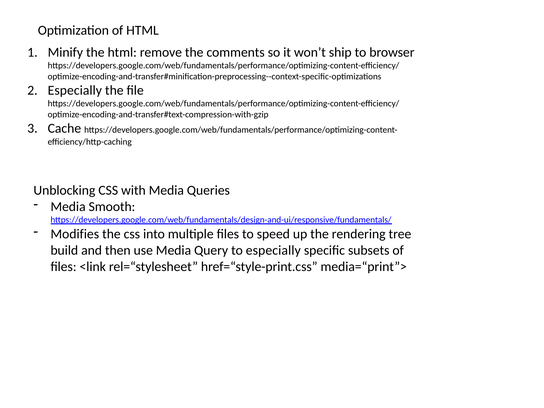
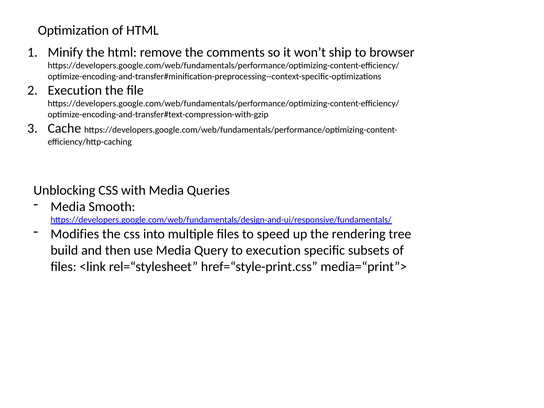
Especially: Especially -> Execution (75, 90)
to especially: especially -> execution (273, 250)
